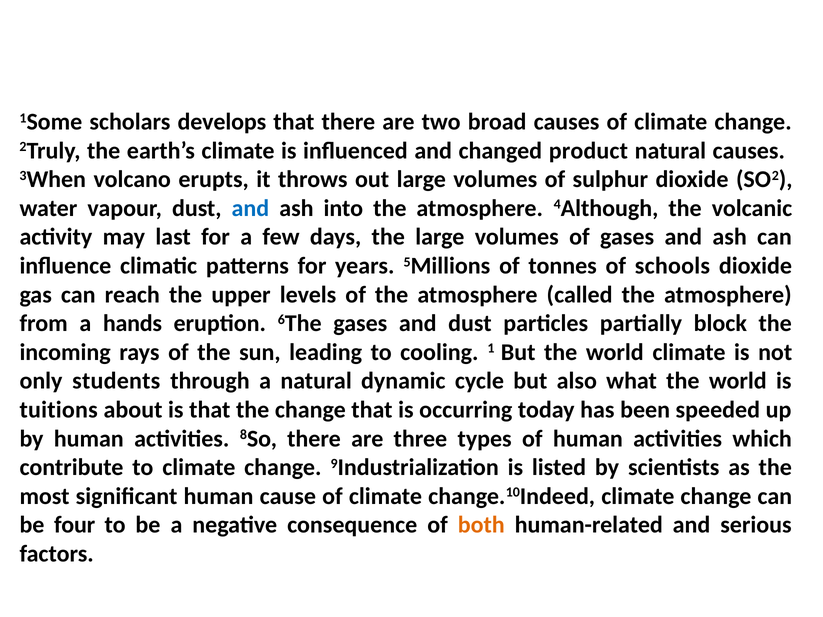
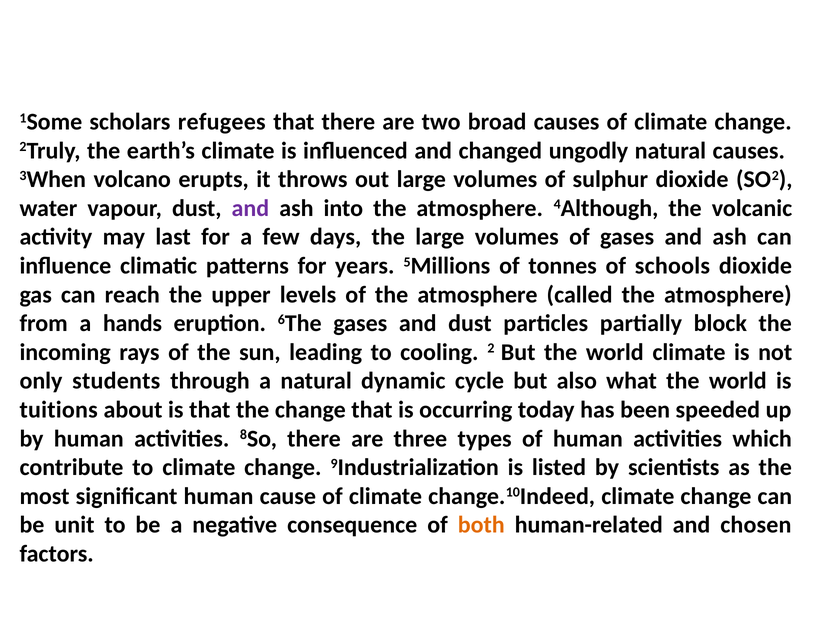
develops: develops -> refugees (222, 122)
product: product -> ungodly (588, 151)
and colour: blue -> purple (250, 208)
1: 1 -> 2 (491, 348)
four: four -> unit (74, 525)
serious: serious -> chosen (756, 525)
